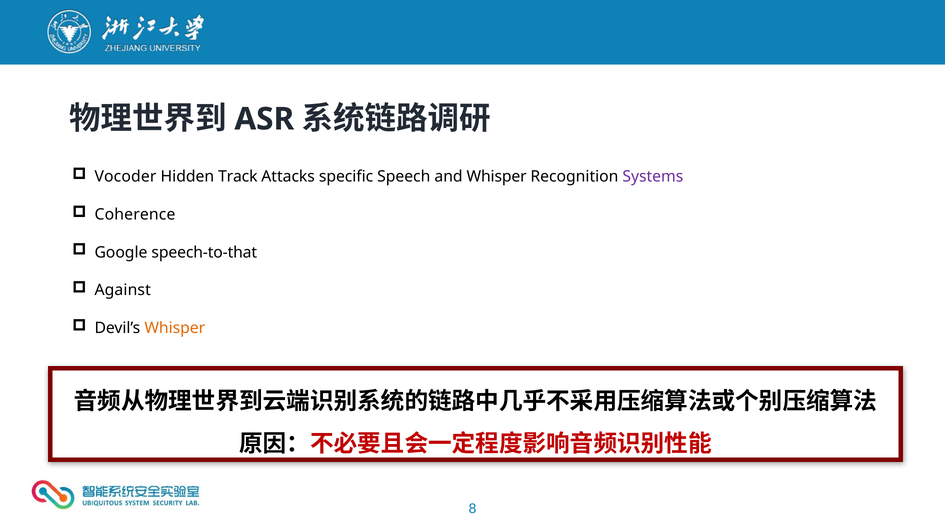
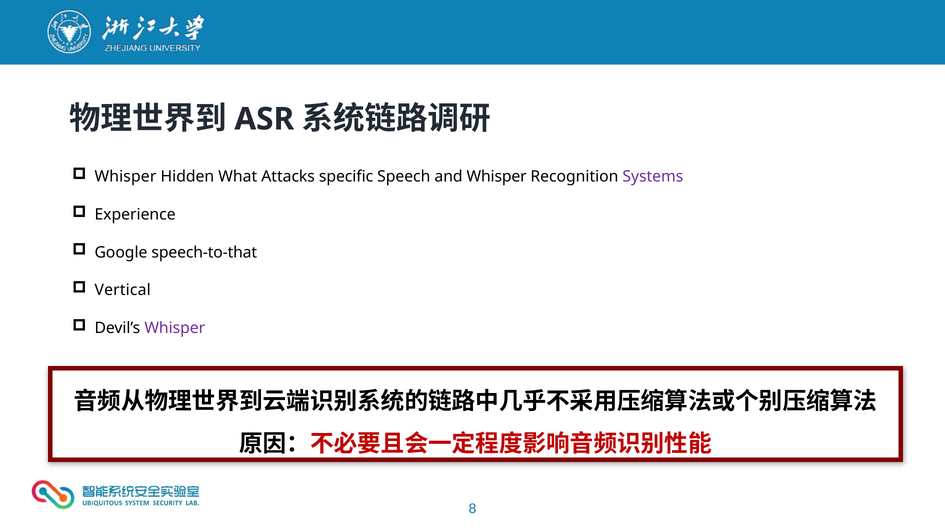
Vocoder: Vocoder -> Whisper (125, 177)
Track: Track -> What (238, 177)
Coherence: Coherence -> Experience (135, 214)
Against: Against -> Vertical (123, 290)
Whisper colour: orange -> purple (175, 328)
